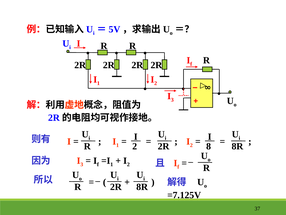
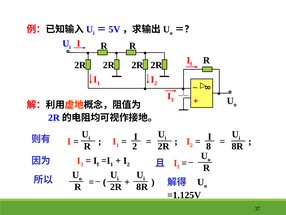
=7.125V: =7.125V -> =1.125V (184, 195)
